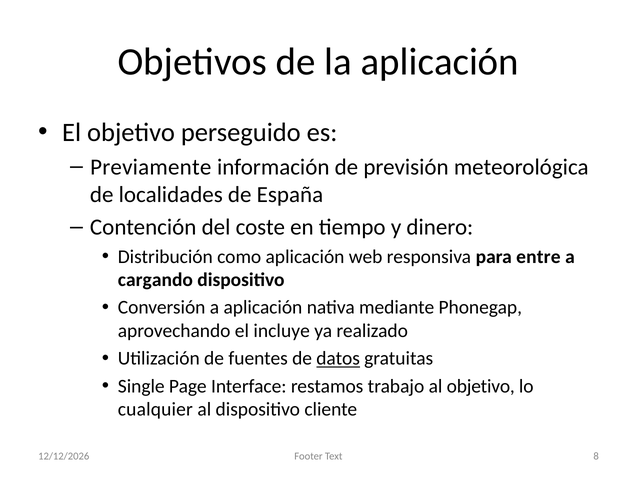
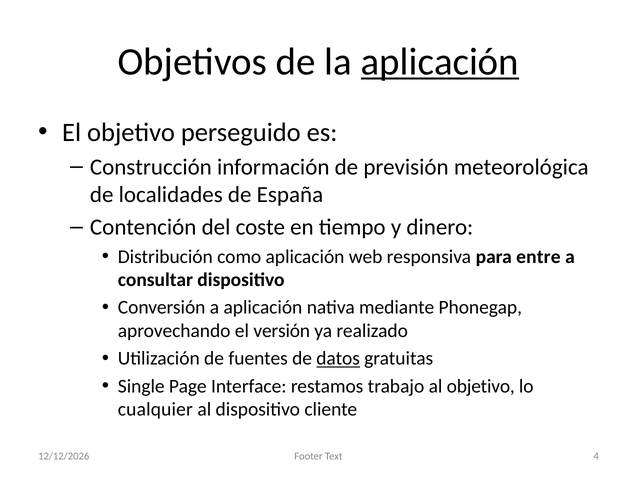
aplicación underline: none -> present (440, 62)
Previamente: Previamente -> Construcción (151, 167)
cargando: cargando -> consultar (155, 280)
incluye: incluye -> versión (282, 331)
8: 8 -> 4 (596, 456)
